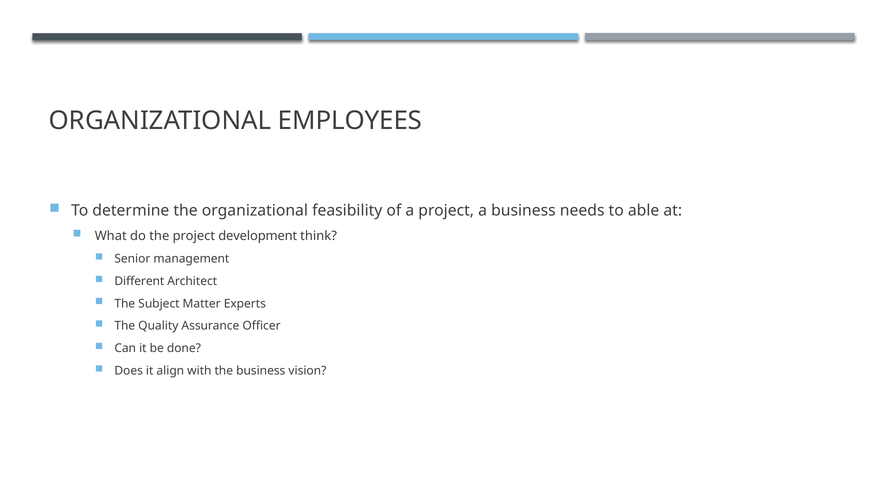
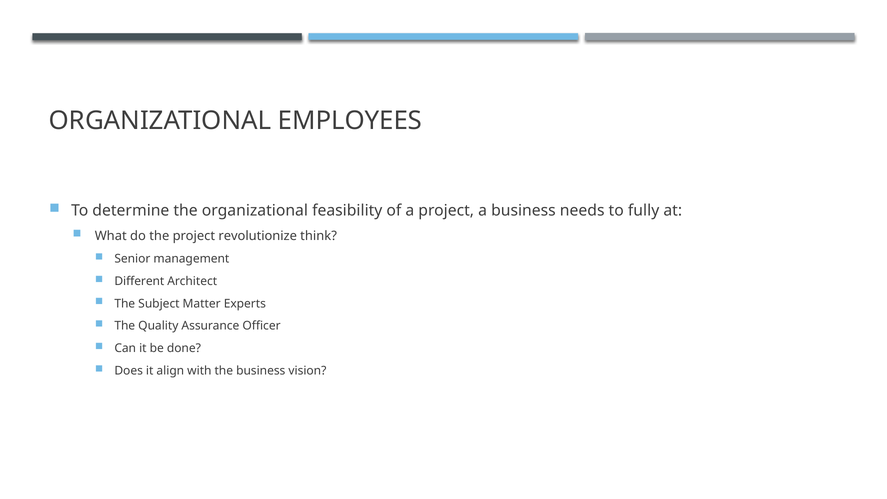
able: able -> fully (644, 211)
development: development -> revolutionize (258, 236)
